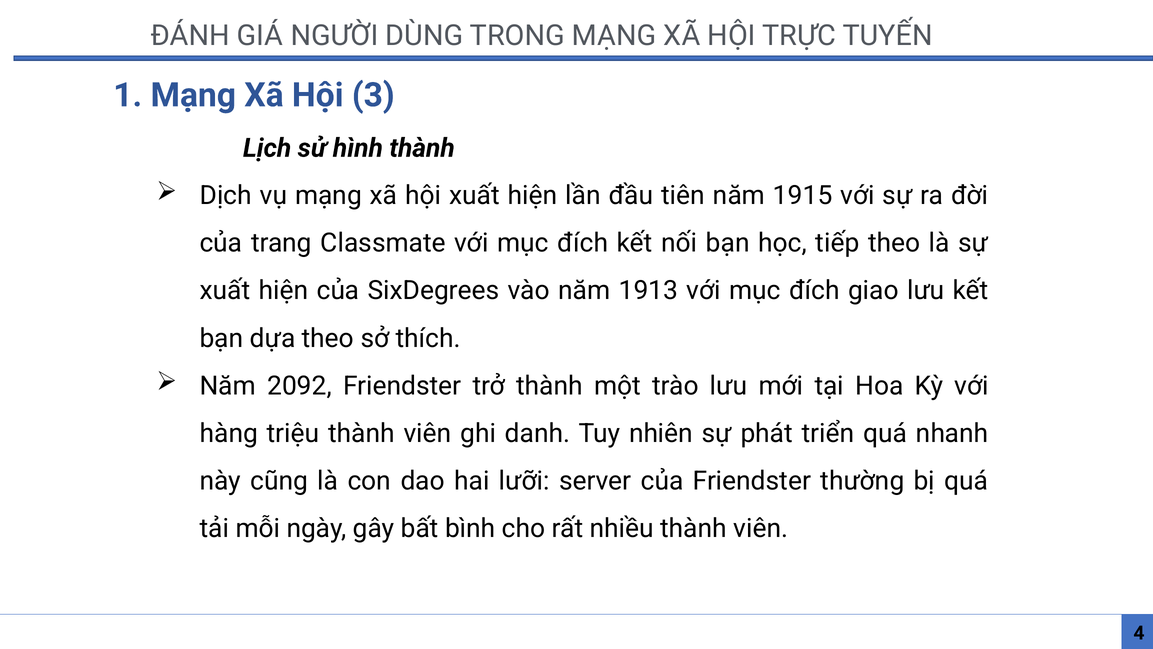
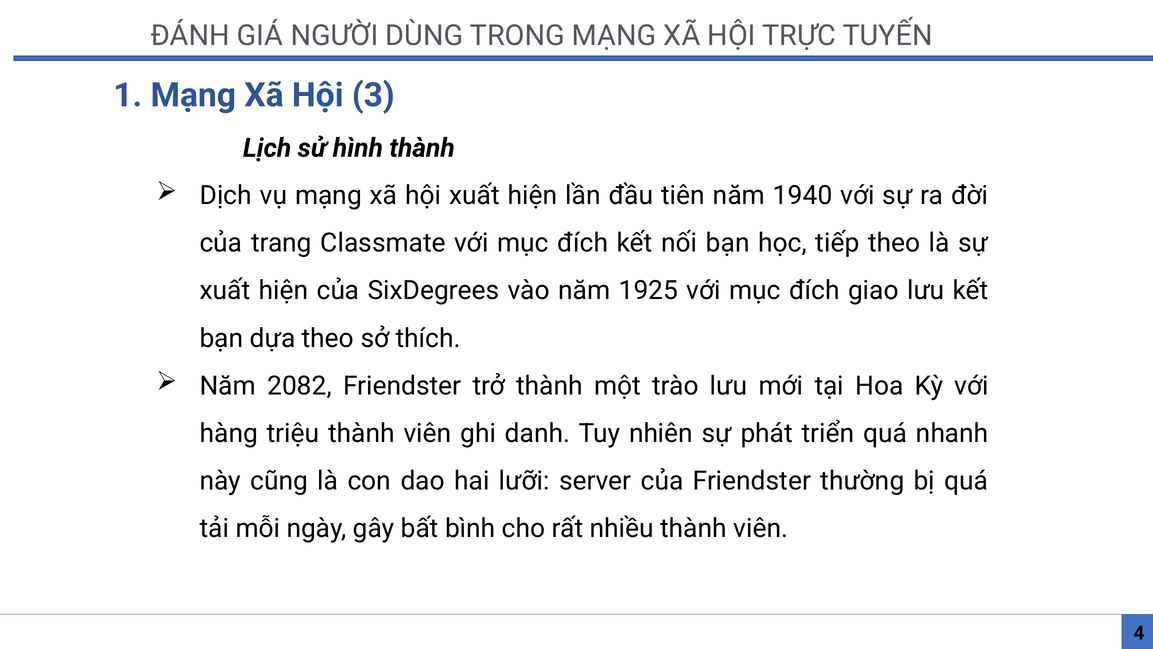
1915: 1915 -> 1940 (803, 195)
1913: 1913 -> 1925 (648, 291)
2092: 2092 -> 2082 (299, 386)
